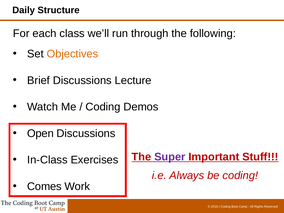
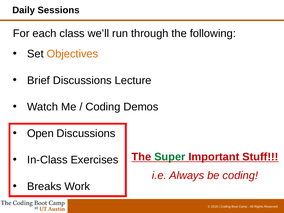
Structure: Structure -> Sessions (59, 10)
Super colour: purple -> green (170, 157)
Comes: Comes -> Breaks (44, 186)
